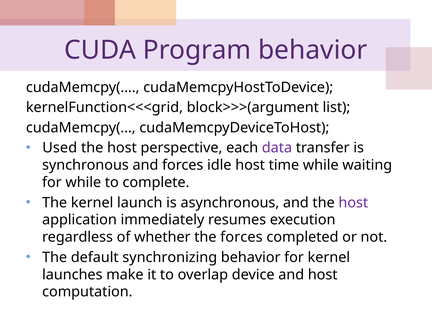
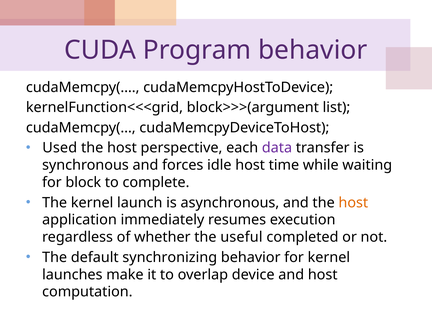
for while: while -> block (83, 182)
host colour: purple -> orange (353, 203)
the forces: forces -> useful (241, 237)
